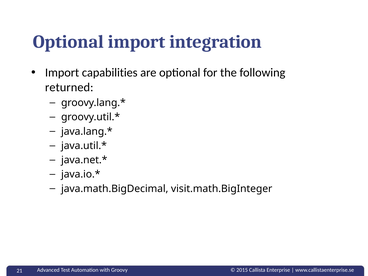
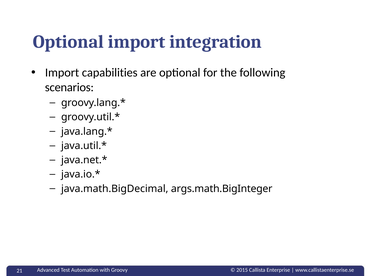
returned: returned -> scenarios (69, 87)
visit.math.BigInteger: visit.math.BigInteger -> args.math.BigInteger (222, 189)
